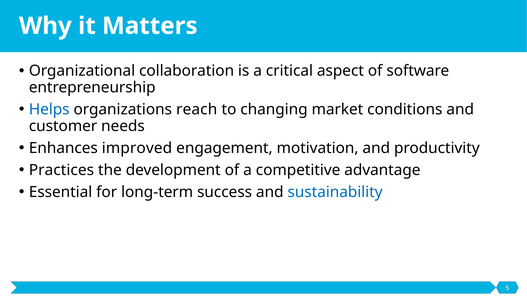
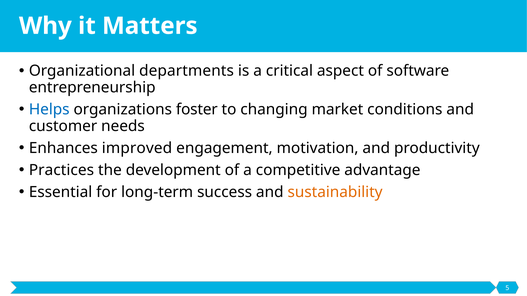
collaboration: collaboration -> departments (187, 71)
reach: reach -> foster (197, 110)
sustainability colour: blue -> orange (335, 192)
